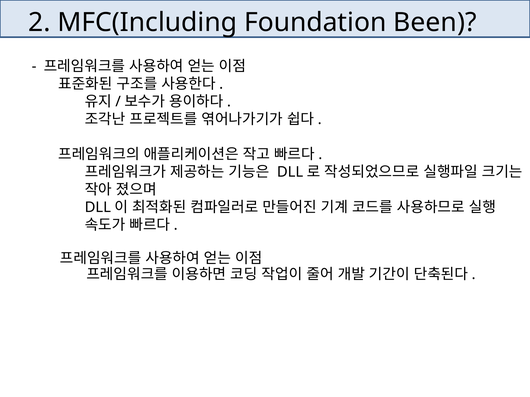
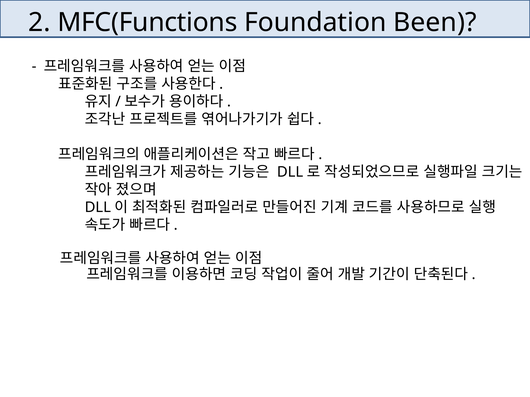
MFC(Including: MFC(Including -> MFC(Functions (147, 23)
